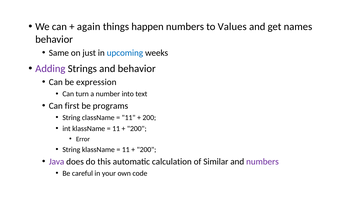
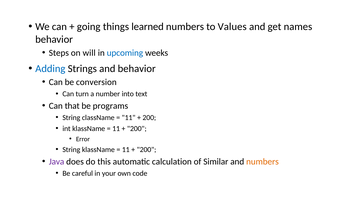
again: again -> going (89, 27)
happen: happen -> learned (148, 27)
Same: Same -> Steps (59, 53)
just: just -> will (89, 53)
Adding colour: purple -> blue (50, 69)
expression: expression -> conversion (96, 82)
first: first -> that (72, 106)
numbers colour: purple -> orange (262, 161)
